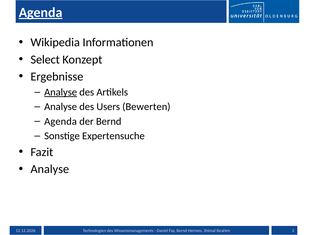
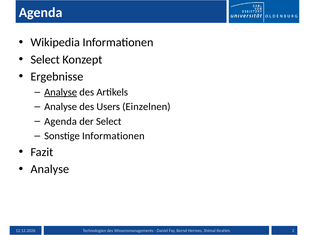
Agenda underline: present -> none (41, 13)
Bewerten: Bewerten -> Einzelnen (146, 107)
der Bernd: Bernd -> Select (109, 121)
Sonstige Expertensuche: Expertensuche -> Informationen (113, 136)
